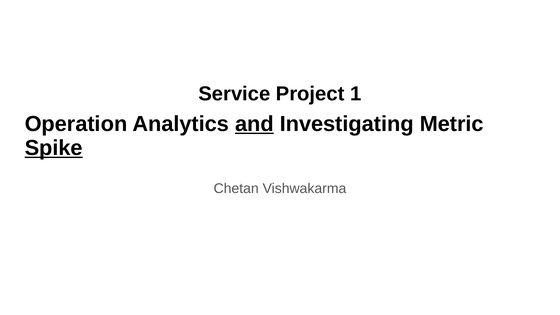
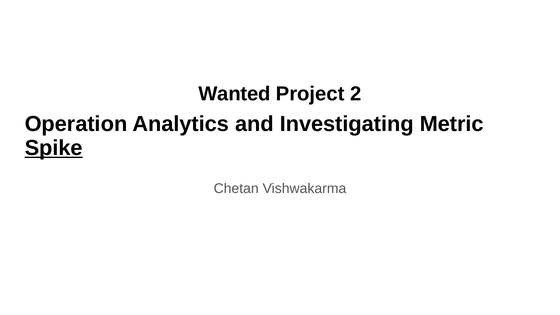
Service: Service -> Wanted (234, 94)
1: 1 -> 2 (356, 94)
and underline: present -> none (254, 124)
